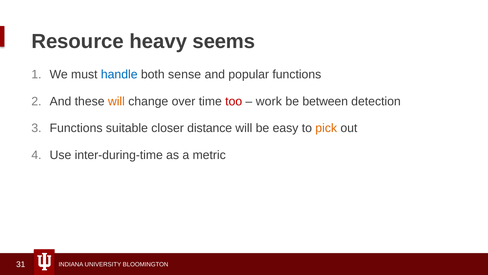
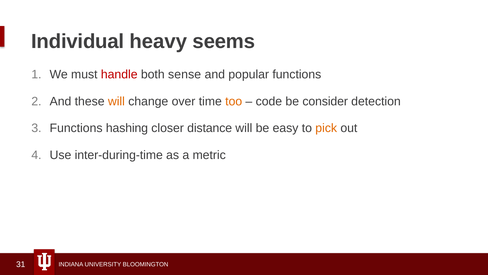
Resource: Resource -> Individual (78, 41)
handle colour: blue -> red (119, 74)
too colour: red -> orange (234, 101)
work: work -> code (269, 101)
between: between -> consider (325, 101)
suitable: suitable -> hashing (127, 128)
